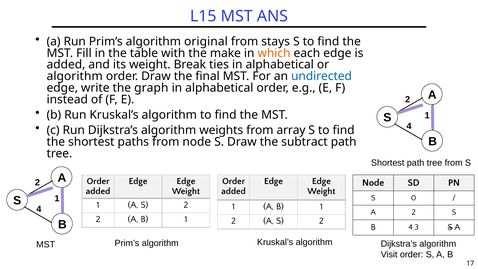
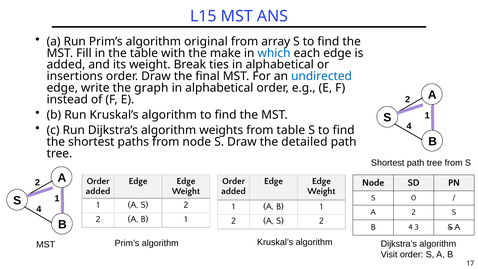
stays: stays -> array (276, 41)
which colour: orange -> blue (274, 53)
algorithm: algorithm -> insertions (75, 76)
from array: array -> table (291, 130)
subtract: subtract -> detailed (304, 142)
